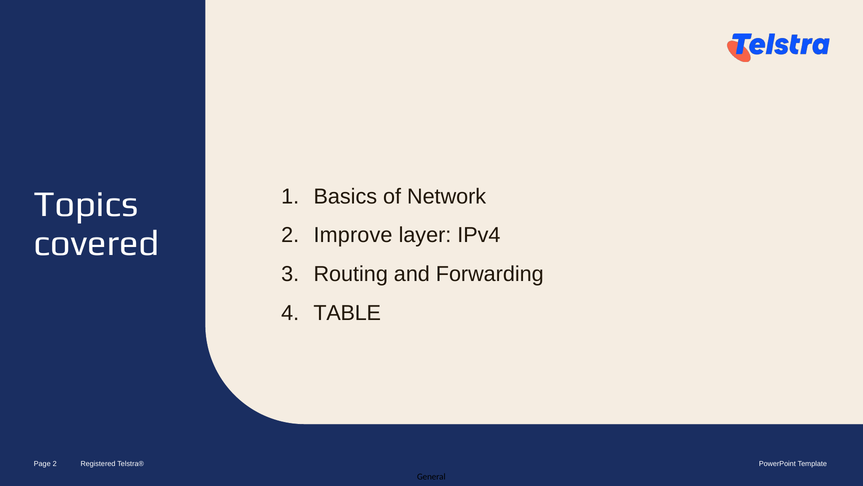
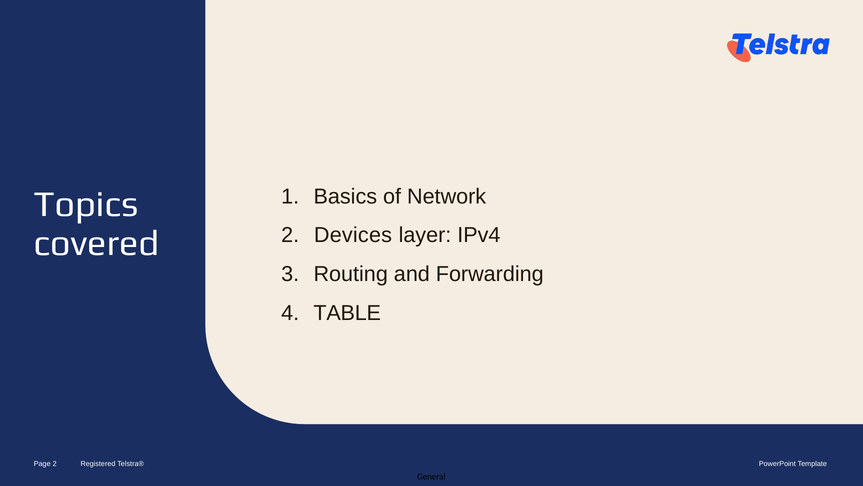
Improve: Improve -> Devices (353, 235)
